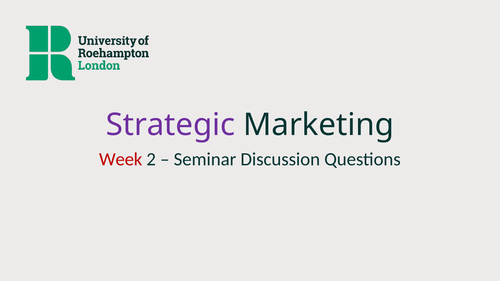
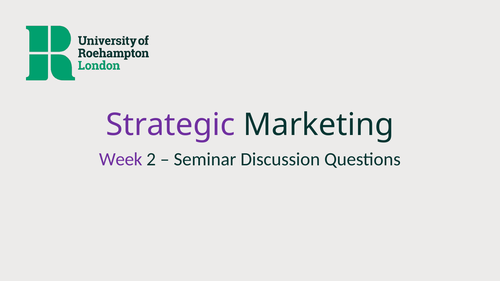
Week colour: red -> purple (121, 160)
